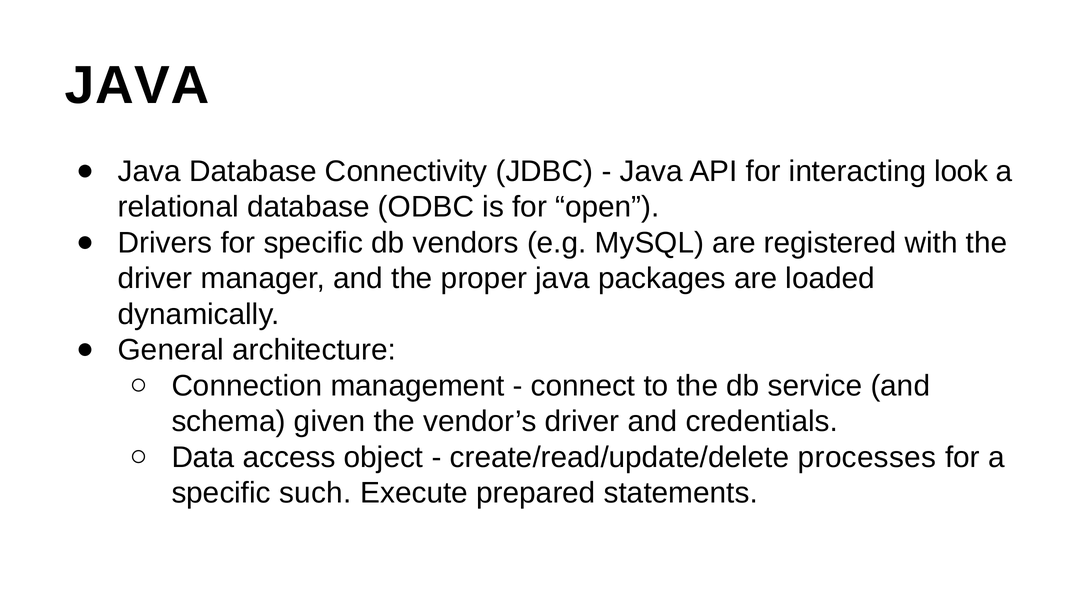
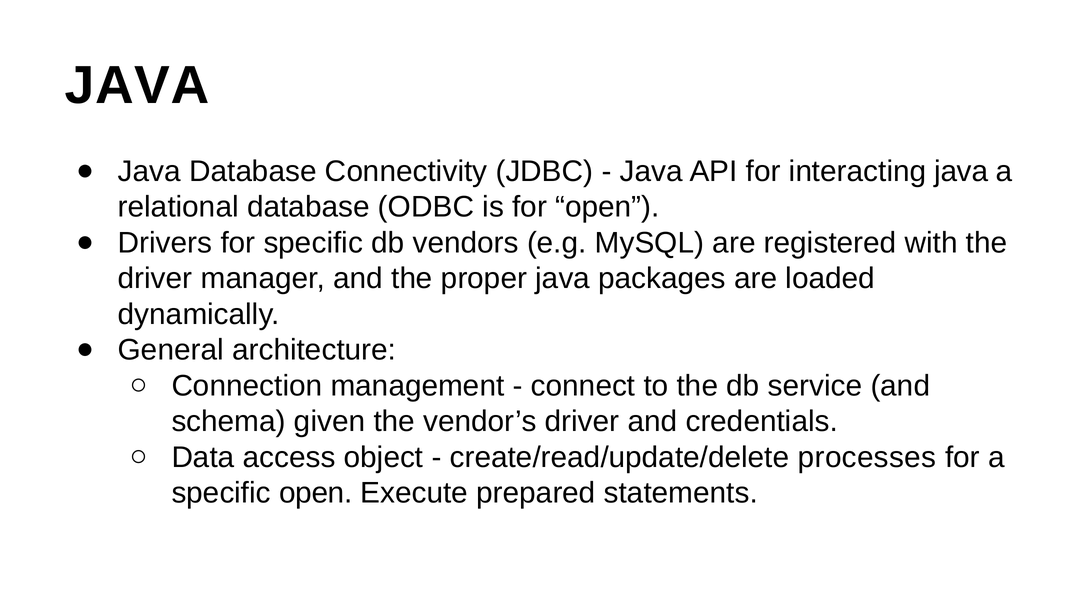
interacting look: look -> java (961, 171)
specific such: such -> open (316, 493)
